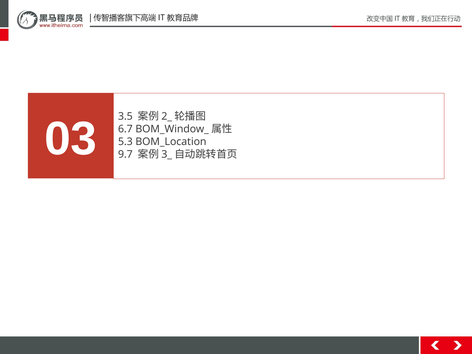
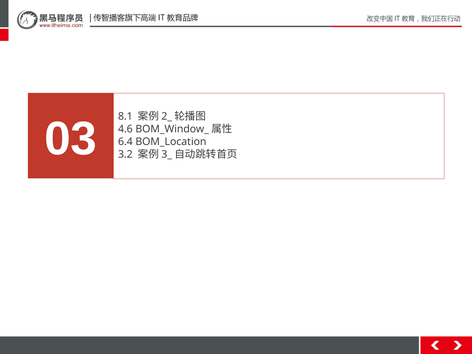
3.5: 3.5 -> 8.1 (125, 117)
6.7: 6.7 -> 4.6 (125, 129)
5.3: 5.3 -> 6.4 (125, 142)
9.7: 9.7 -> 3.2 (125, 154)
